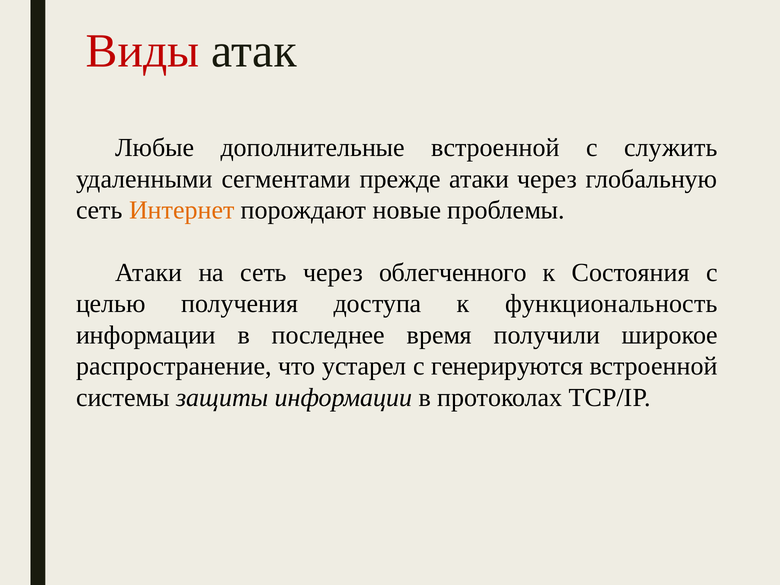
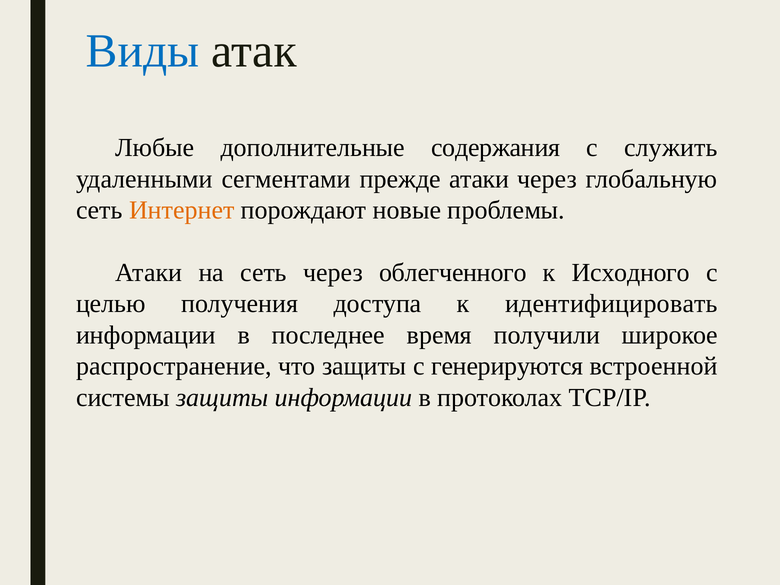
Виды colour: red -> blue (142, 51)
дополнительные встроенной: встроенной -> содержания (496, 148)
Состояния: Состояния -> Исходного (631, 273)
функциональность: функциональность -> идентифицировать (611, 304)
что устарел: устарел -> защиты (364, 366)
